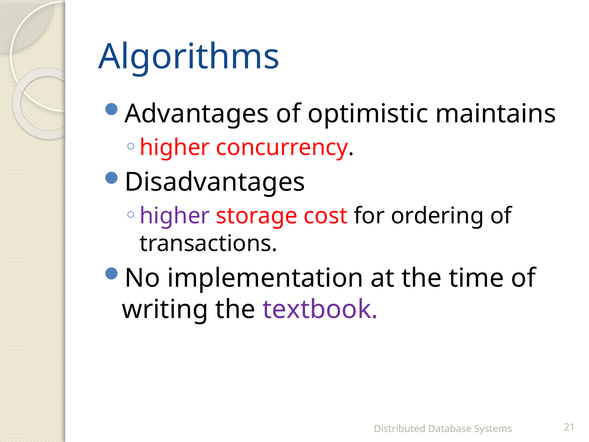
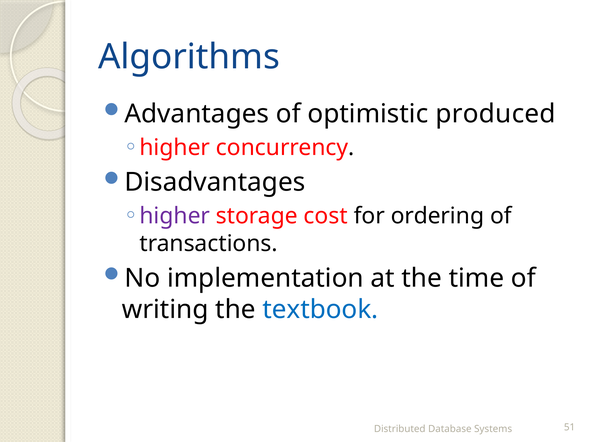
maintains: maintains -> produced (496, 114)
textbook colour: purple -> blue (320, 309)
21: 21 -> 51 (570, 427)
